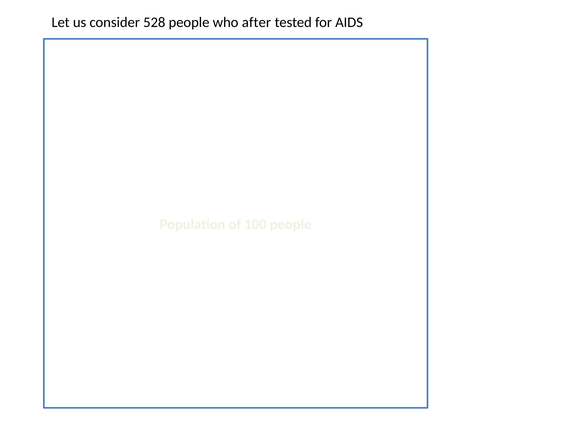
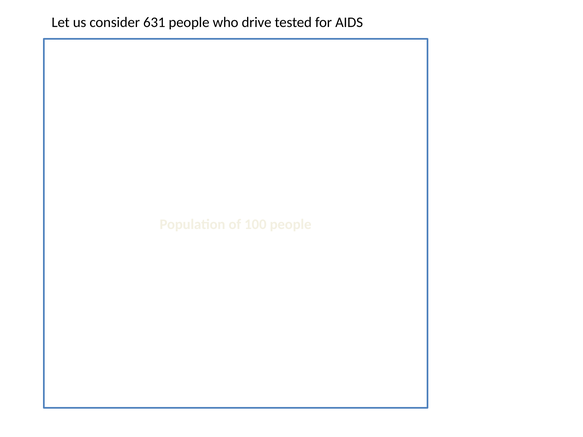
528: 528 -> 631 (154, 22)
after: after -> drive (257, 22)
